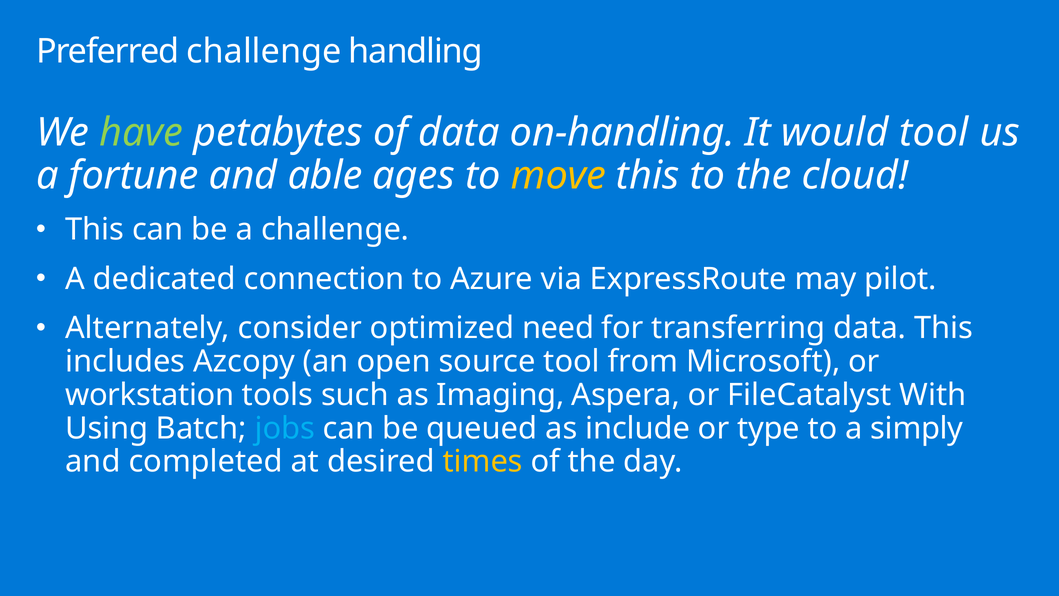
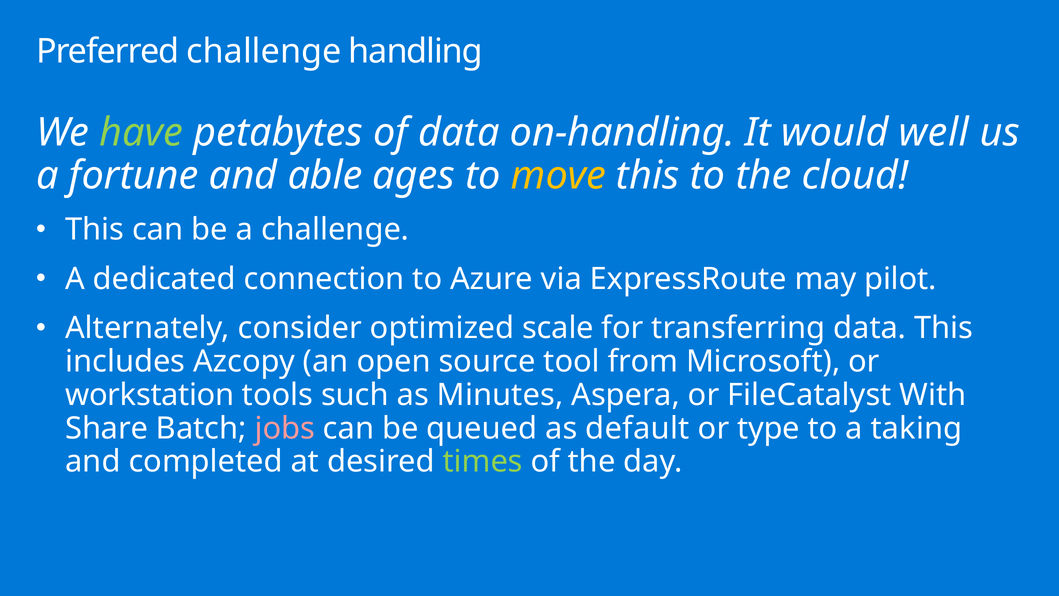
would tool: tool -> well (934, 132)
need: need -> scale (558, 328)
Imaging: Imaging -> Minutes (500, 395)
Using: Using -> Share (107, 428)
jobs colour: light blue -> pink (285, 428)
include: include -> default (637, 428)
simply: simply -> taking (917, 428)
times colour: yellow -> light green (483, 461)
